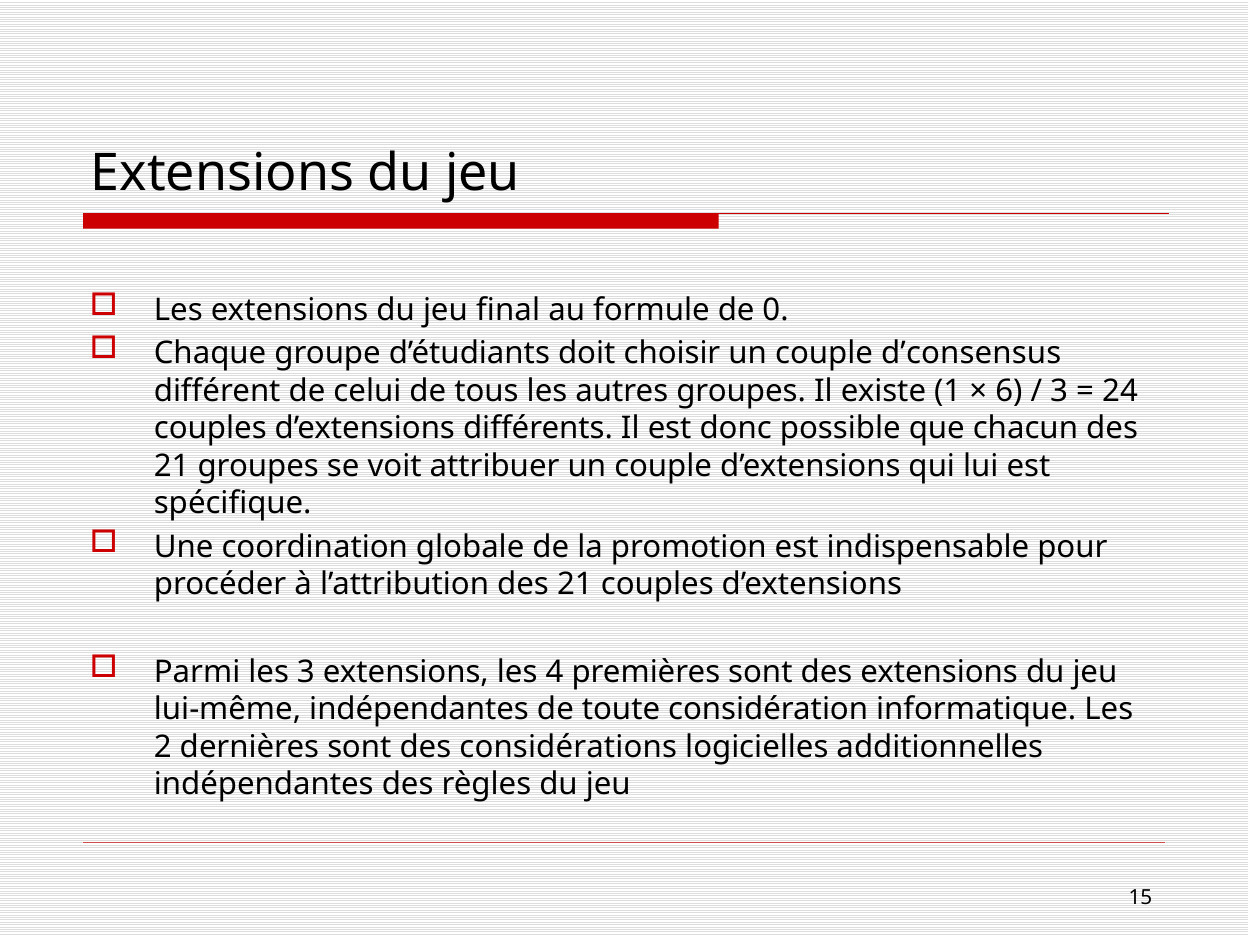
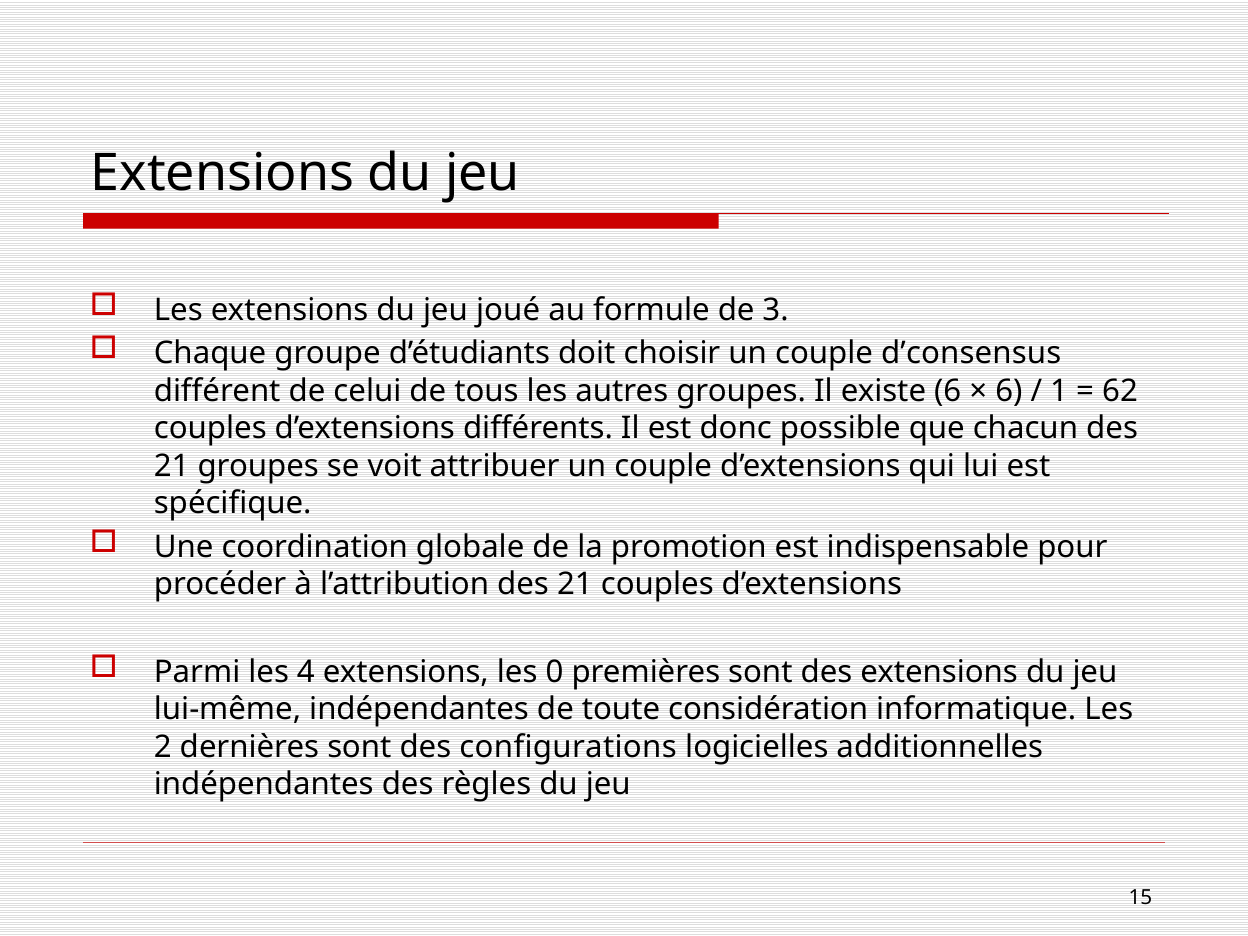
final: final -> joué (508, 310)
0: 0 -> 3 (776, 310)
existe 1: 1 -> 6 (948, 391)
3: 3 -> 1 (1059, 391)
24: 24 -> 62 (1120, 391)
les 3: 3 -> 4 (306, 672)
4: 4 -> 0 (555, 672)
considérations: considérations -> configurations (568, 747)
